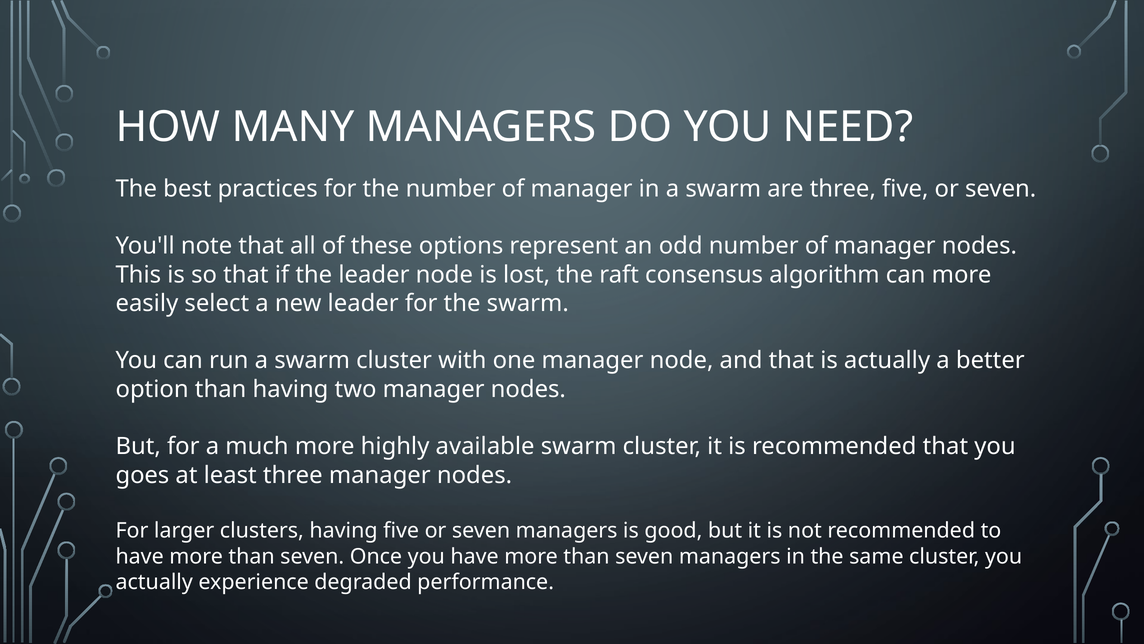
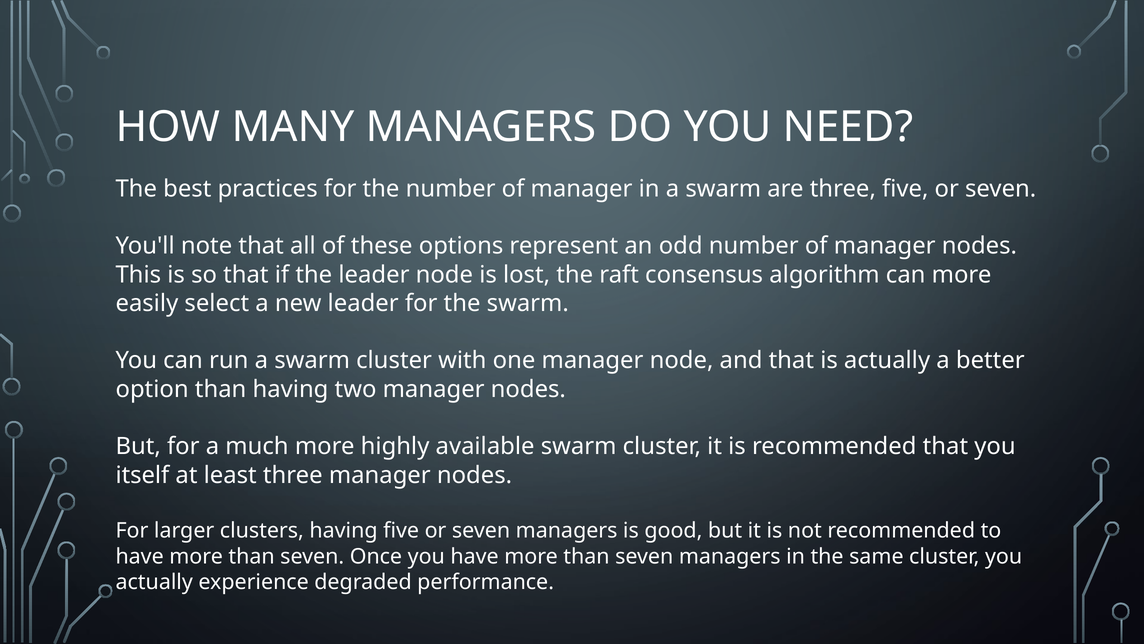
goes: goes -> itself (142, 475)
